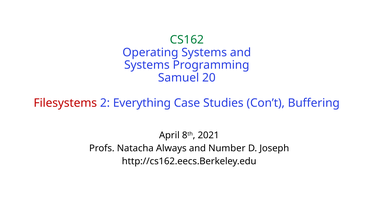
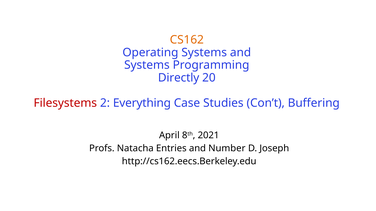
CS162 colour: green -> orange (187, 40)
Samuel: Samuel -> Directly (179, 78)
Always: Always -> Entries (171, 149)
